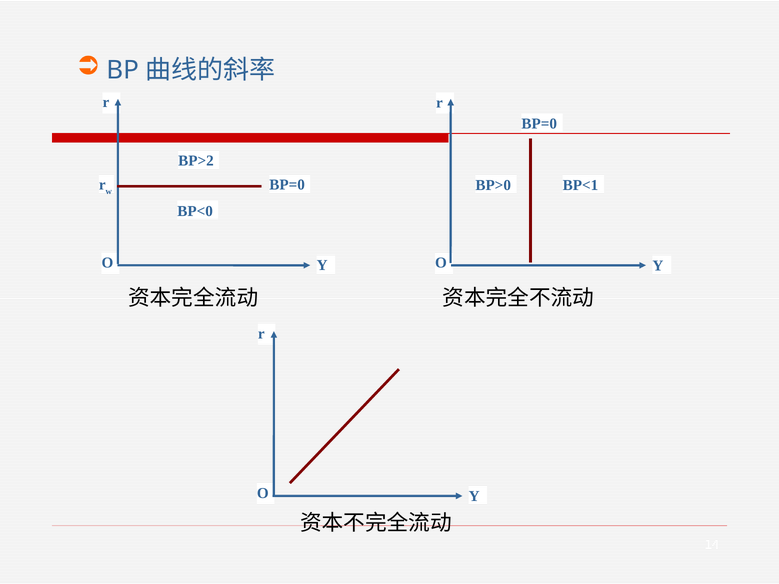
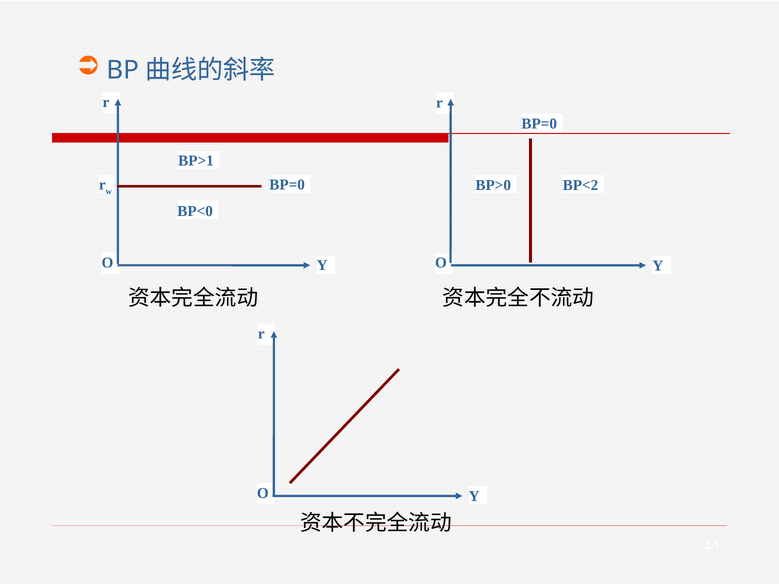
BP>2: BP>2 -> BP>1 (196, 161)
BP<1: BP<1 -> BP<2 (580, 185)
